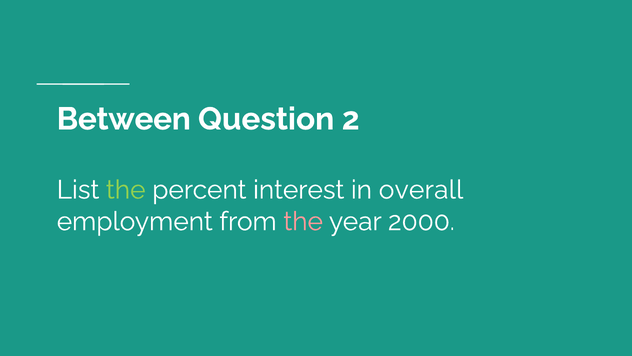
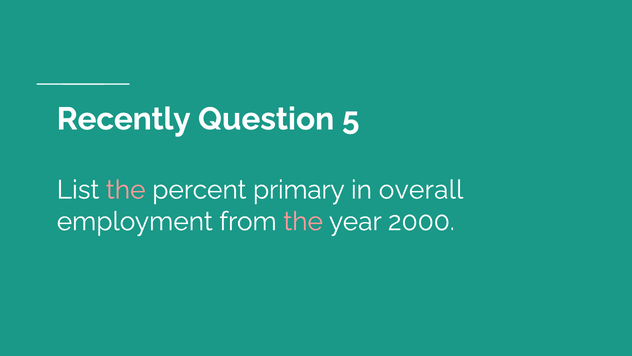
Between: Between -> Recently (124, 119)
2: 2 -> 5 (351, 119)
the colour: light green -> pink (126, 190)
interest: interest -> primary (299, 190)
